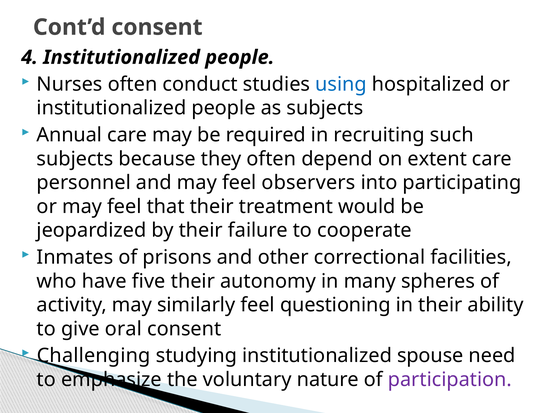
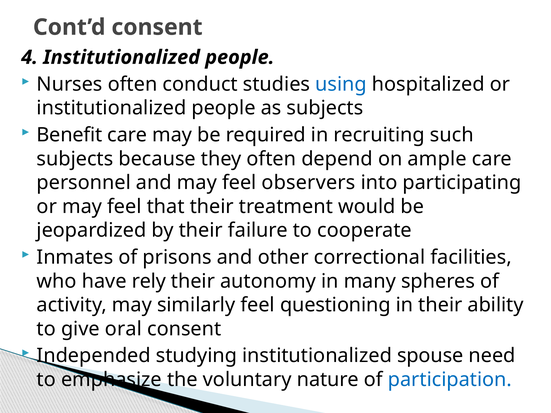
Annual: Annual -> Benefit (69, 135)
extent: extent -> ample (437, 159)
five: five -> rely (149, 281)
Challenging: Challenging -> Independed (94, 356)
participation colour: purple -> blue (450, 380)
